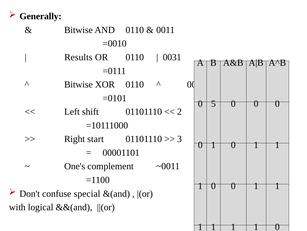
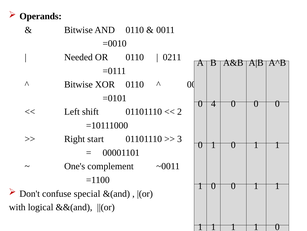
Generally: Generally -> Operands (41, 16)
Results: Results -> Needed (78, 57)
0031: 0031 -> 0211 (172, 57)
5: 5 -> 4 (213, 104)
